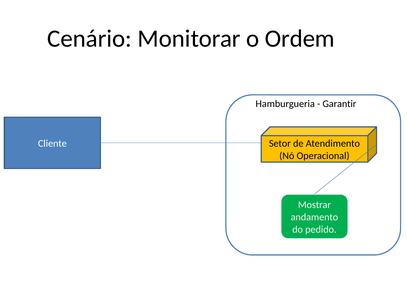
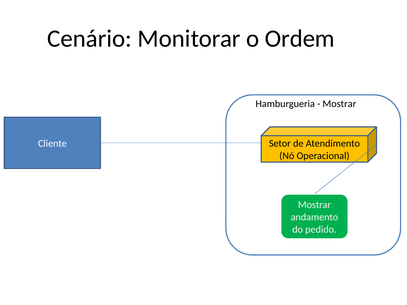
Garantir: Garantir -> Mostrar (339, 104)
